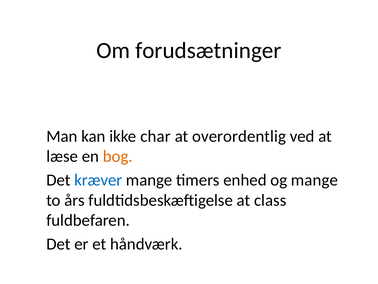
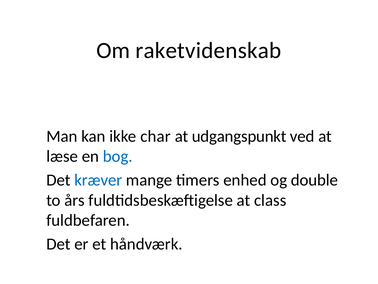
forudsætninger: forudsætninger -> raketvidenskab (208, 50)
overordentlig: overordentlig -> udgangspunkt (239, 136)
bog colour: orange -> blue (118, 156)
og mange: mange -> double (315, 180)
